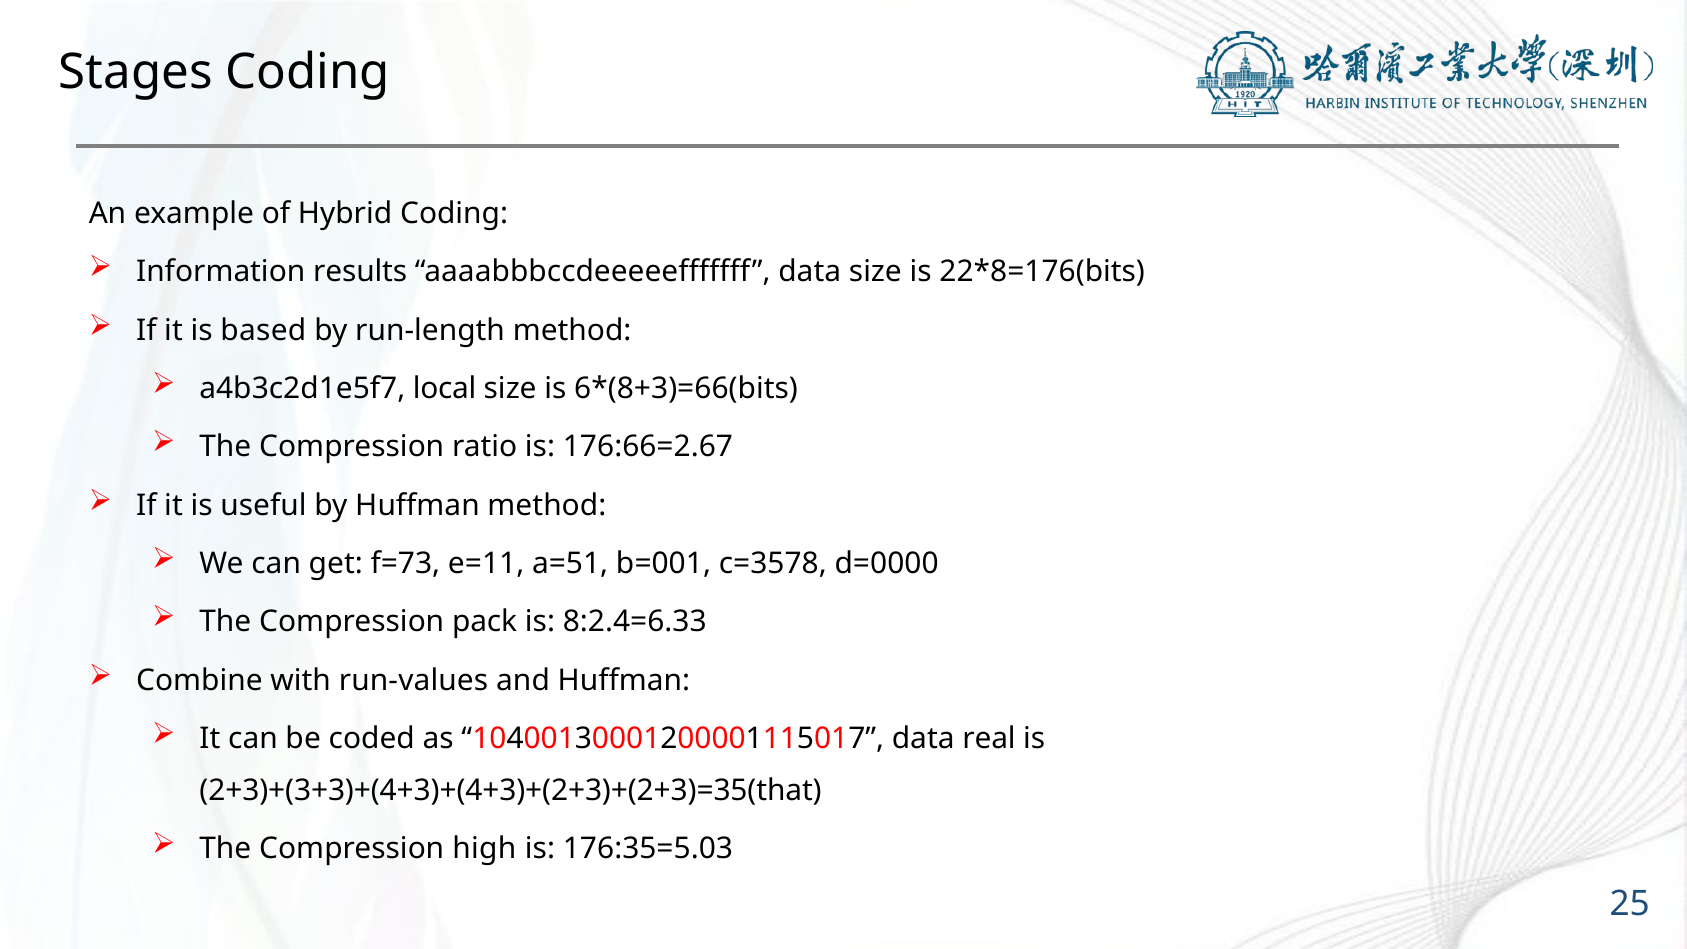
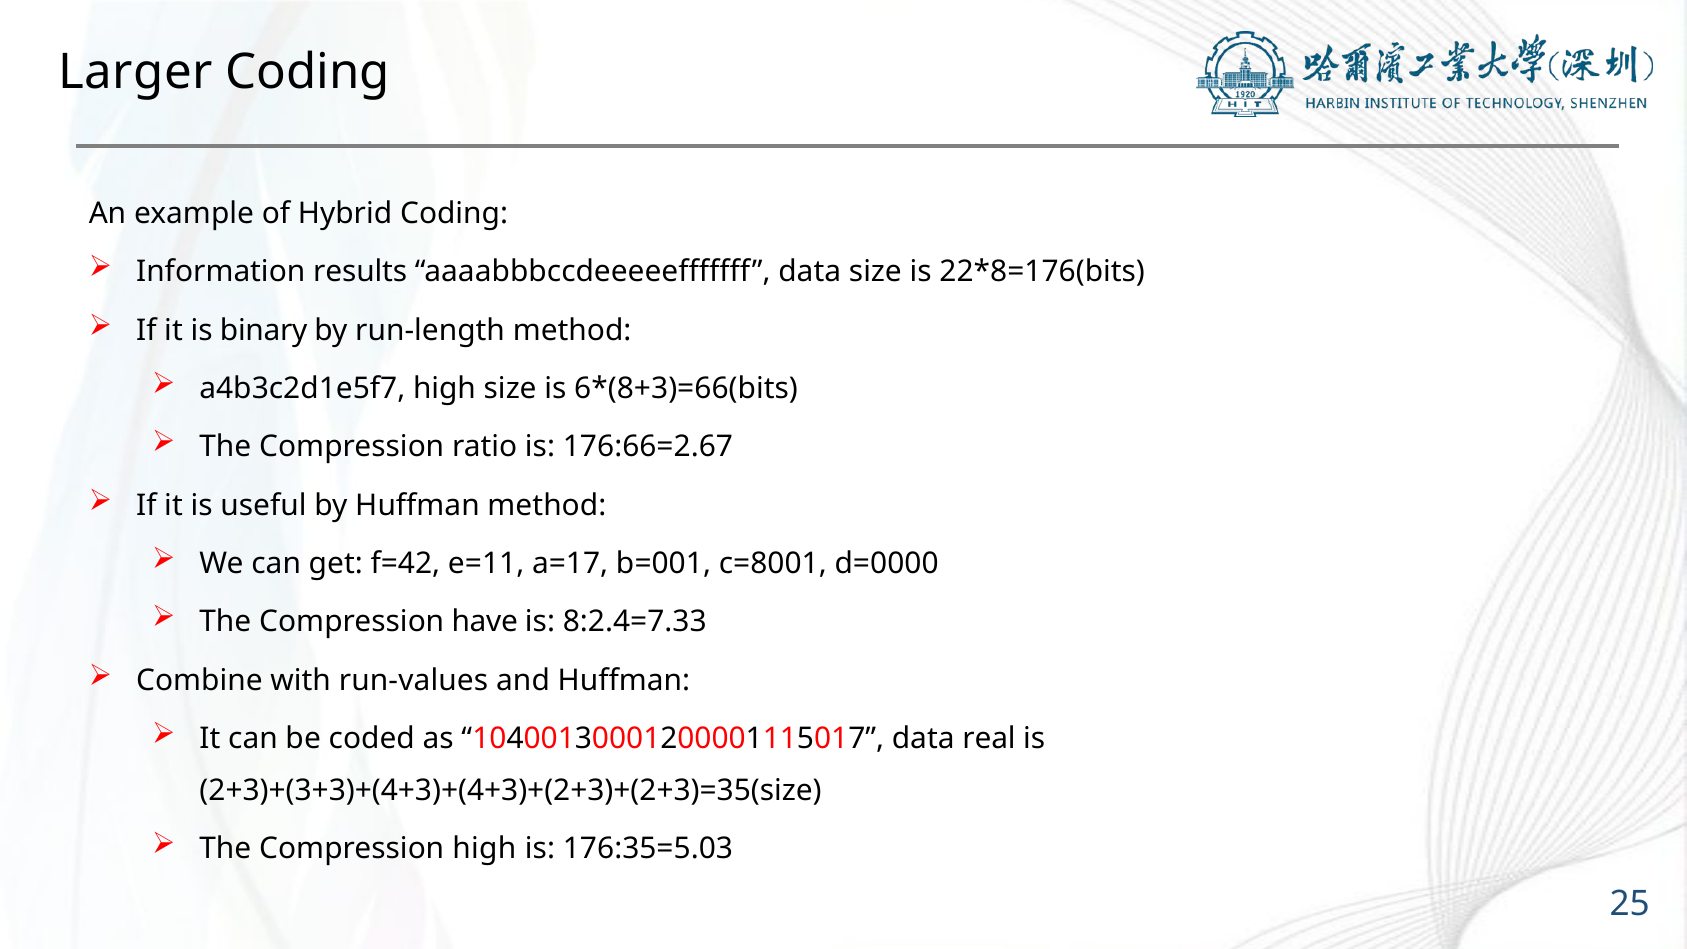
Stages: Stages -> Larger (136, 73)
based: based -> binary (264, 330)
a4b3c2d1e5f7 local: local -> high (444, 389)
f=73: f=73 -> f=42 (405, 564)
a=51: a=51 -> a=17 (570, 564)
c=3578: c=3578 -> c=8001 (773, 564)
pack: pack -> have (485, 622)
8:2.4=6.33: 8:2.4=6.33 -> 8:2.4=7.33 (635, 622)
2+3)+(3+3)+(4+3)+(4+3)+(2+3)+(2+3)=35(that: 2+3)+(3+3)+(4+3)+(4+3)+(2+3)+(2+3)=35(that -> 2+3)+(3+3)+(4+3)+(4+3)+(2+3)+(2+3)=35(size (511, 791)
